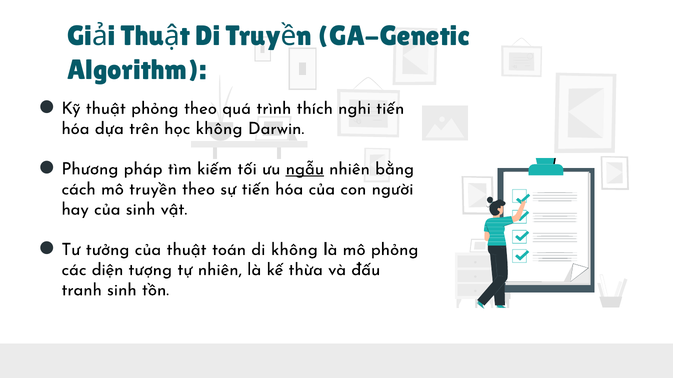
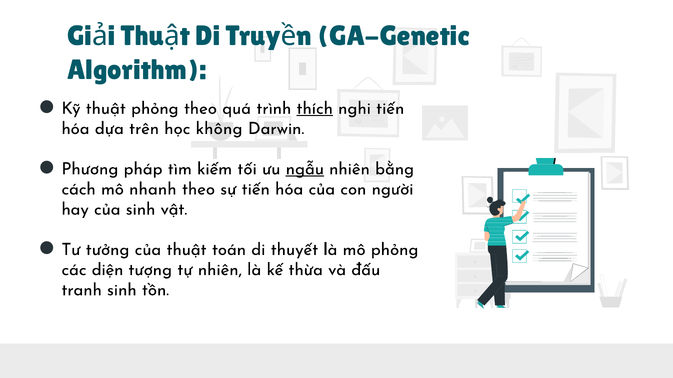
thích underline: none -> present (315, 108)
truyền: truyền -> nhanh (153, 189)
di không: không -> thuyết (294, 250)
